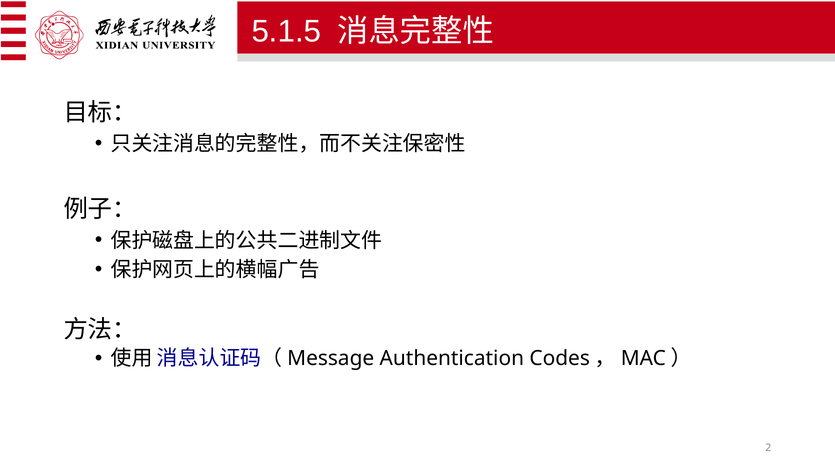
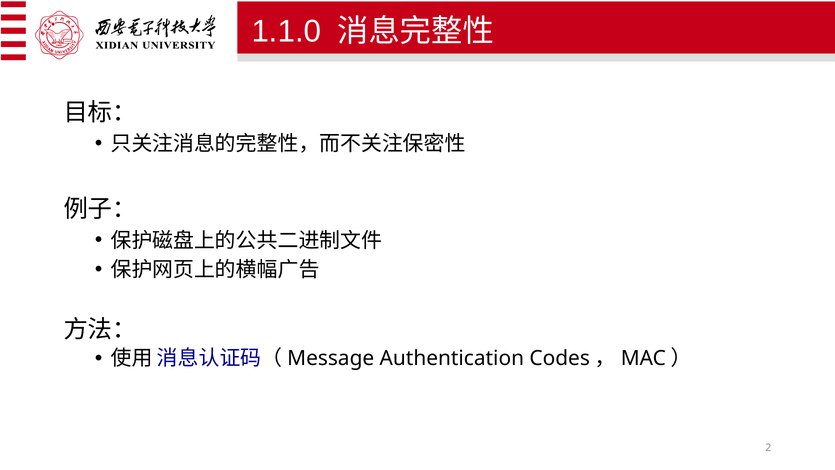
5.1.5: 5.1.5 -> 1.1.0 (286, 31)
